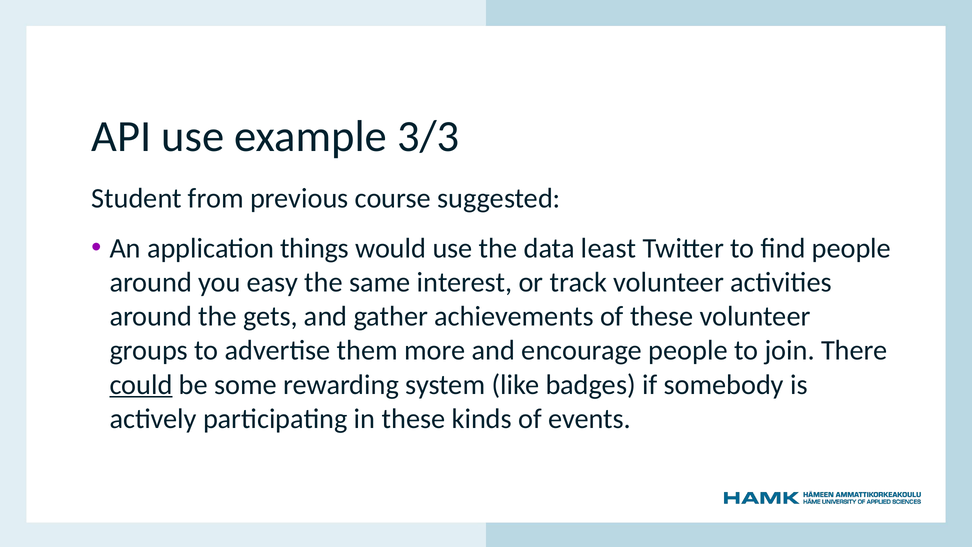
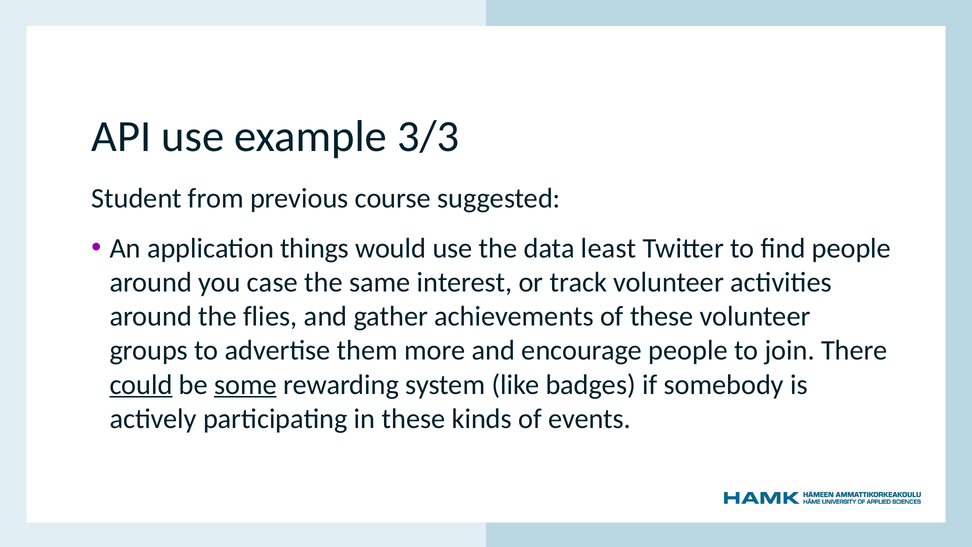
easy: easy -> case (272, 282)
gets: gets -> flies (270, 316)
some underline: none -> present (245, 384)
